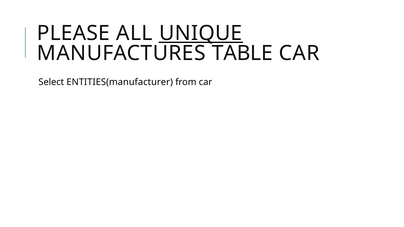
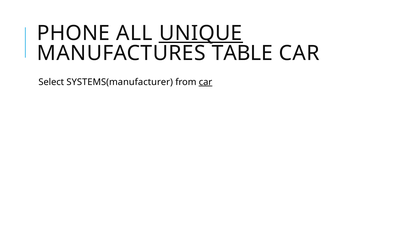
PLEASE: PLEASE -> PHONE (73, 33)
ENTITIES(manufacturer: ENTITIES(manufacturer -> SYSTEMS(manufacturer (120, 82)
car underline: none -> present (205, 82)
